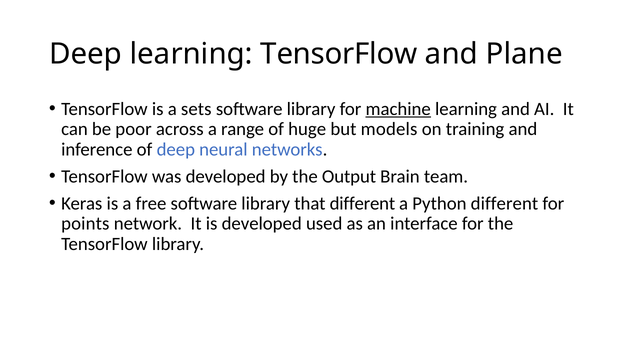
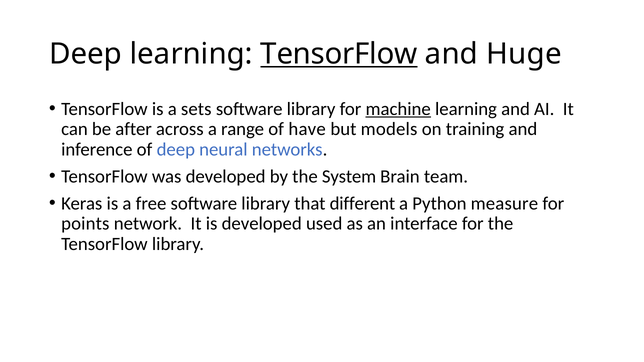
TensorFlow underline: none -> present (339, 54)
Plane: Plane -> Huge (524, 54)
poor: poor -> after (134, 129)
huge: huge -> have (307, 129)
Output: Output -> System (349, 176)
Python different: different -> measure (504, 203)
